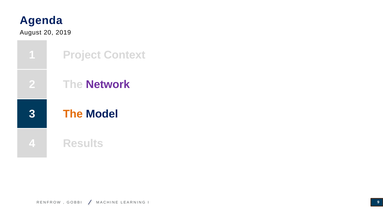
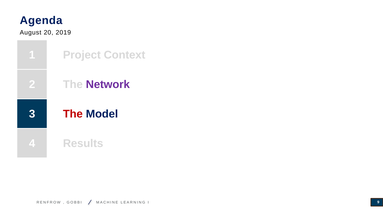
The colour: orange -> red (73, 114)
